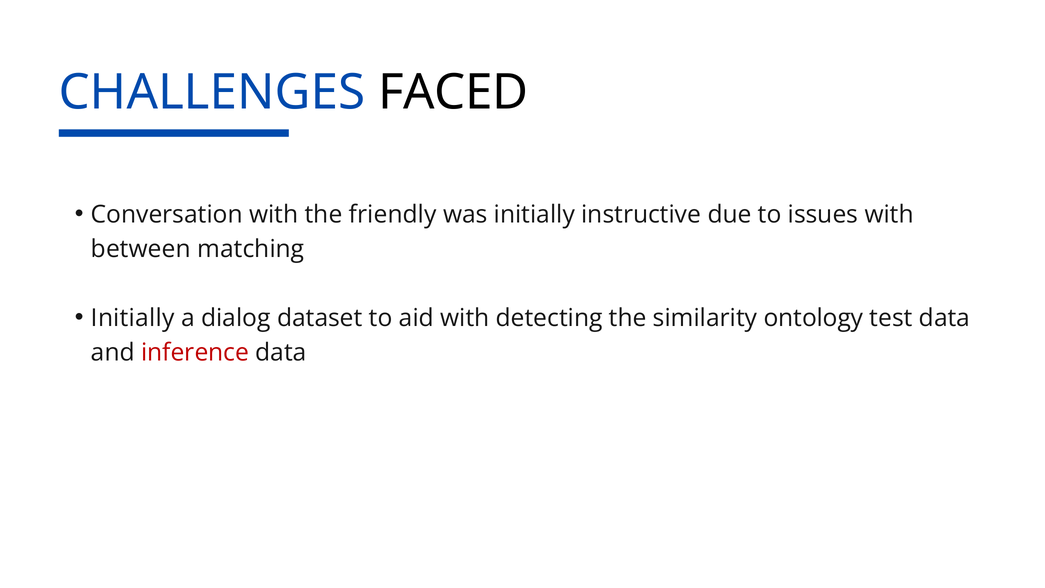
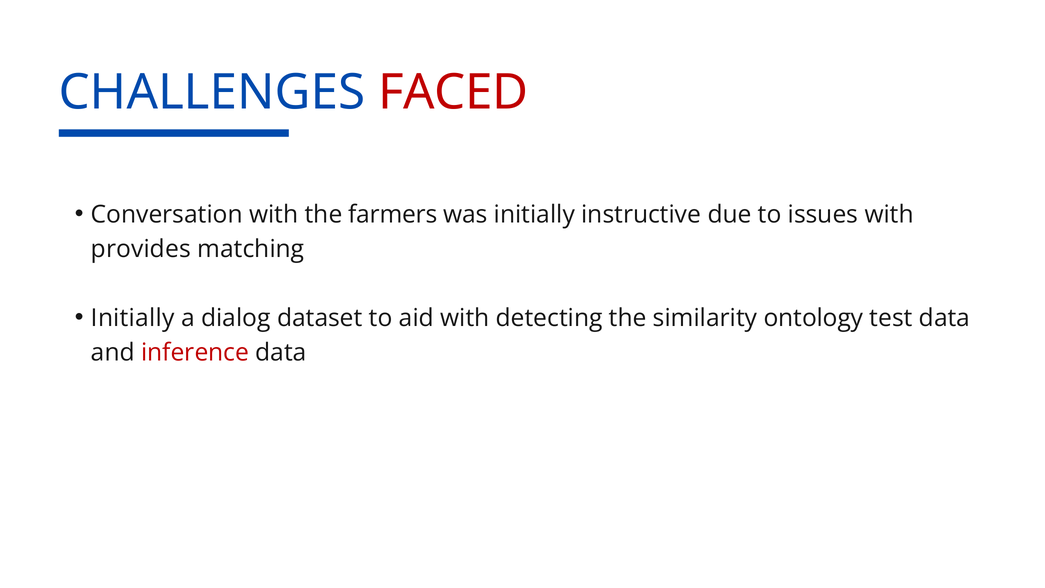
FACED colour: black -> red (453, 92)
friendly: friendly -> farmers (393, 214)
between: between -> provides (141, 249)
